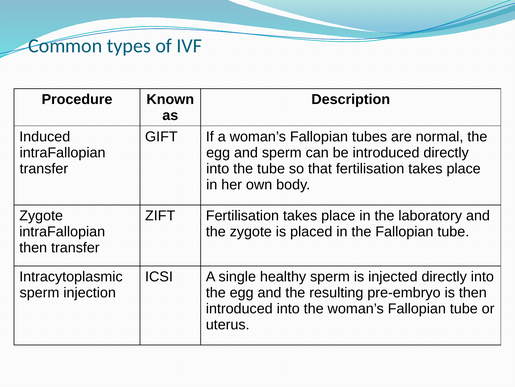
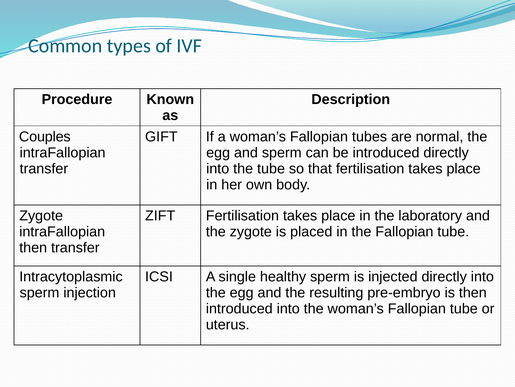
Induced: Induced -> Couples (45, 136)
